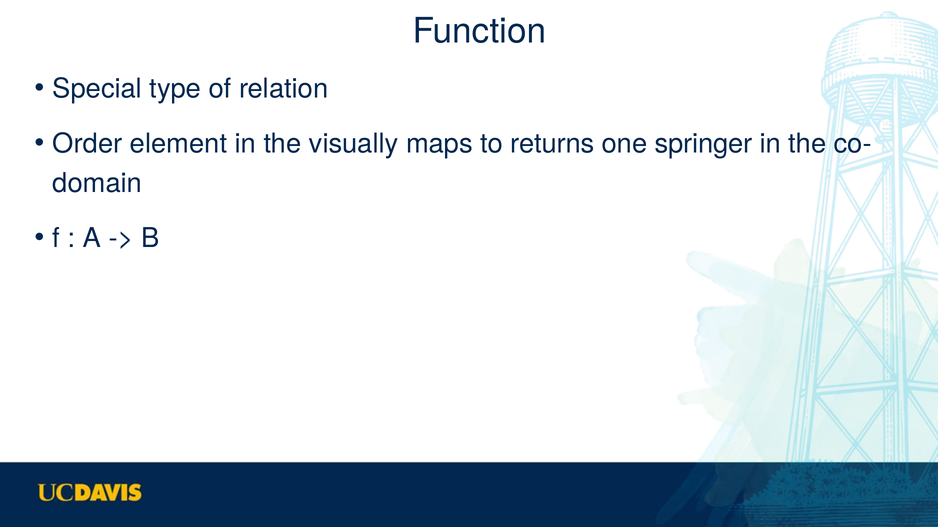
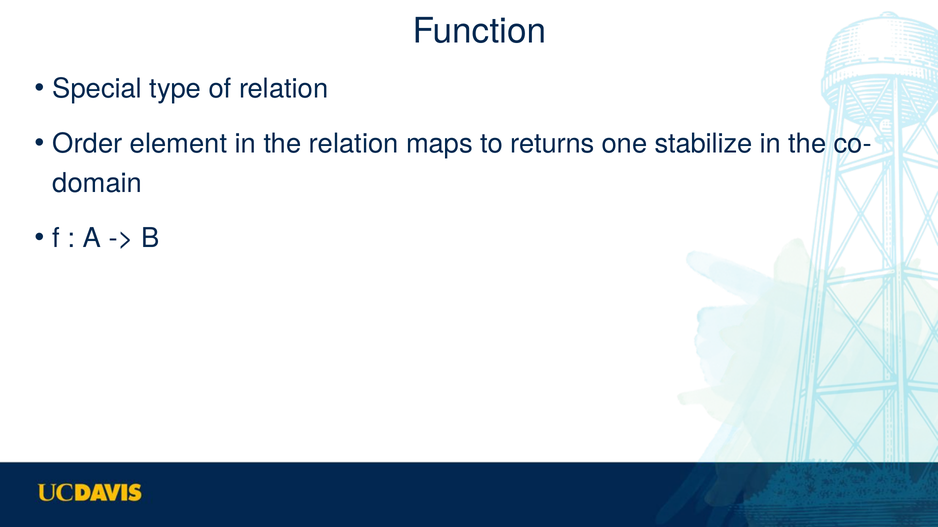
the visually: visually -> relation (354, 144)
springer: springer -> stabilize (704, 144)
